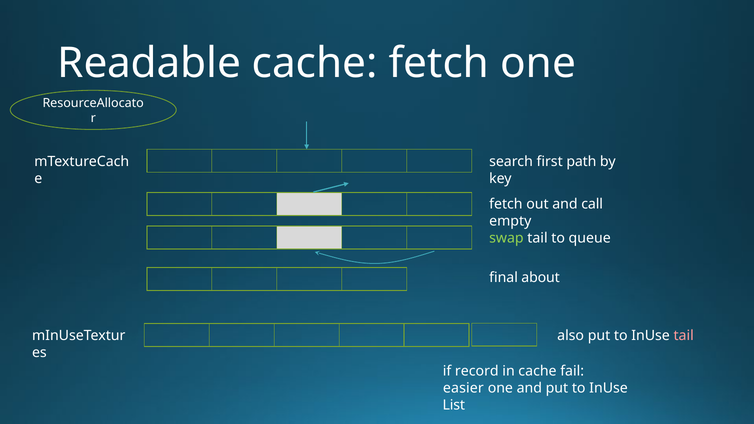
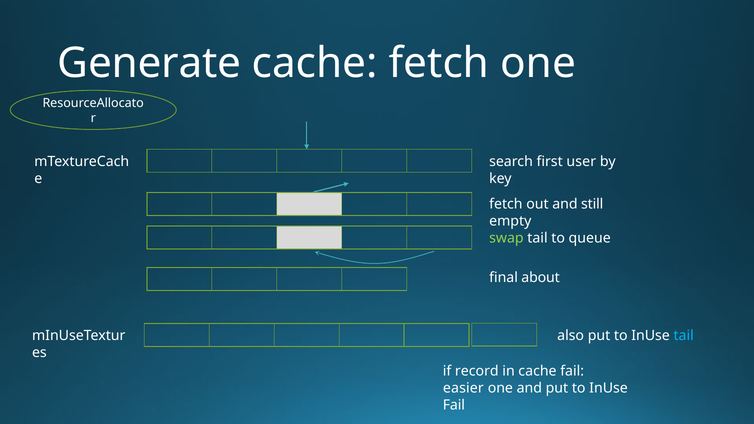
Readable: Readable -> Generate (149, 63)
path: path -> user (581, 162)
call: call -> still (592, 204)
tail colour: pink -> light blue (684, 335)
List: List -> Fail (454, 405)
